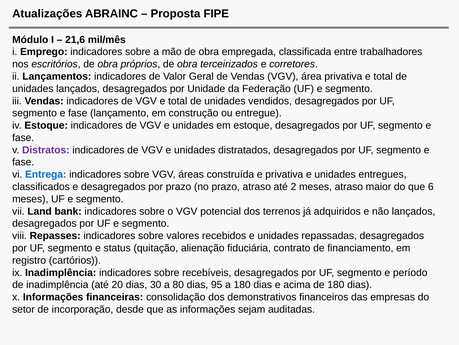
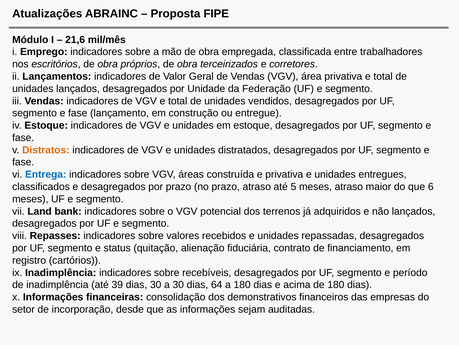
Distratos colour: purple -> orange (46, 150)
2: 2 -> 5 (293, 186)
20: 20 -> 39 (117, 284)
a 80: 80 -> 30 (178, 284)
95: 95 -> 64 (217, 284)
